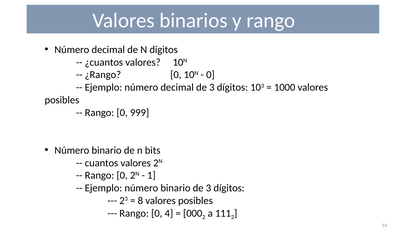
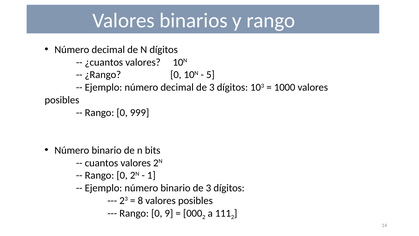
0: 0 -> 5 (210, 75)
4: 4 -> 9 (169, 213)
